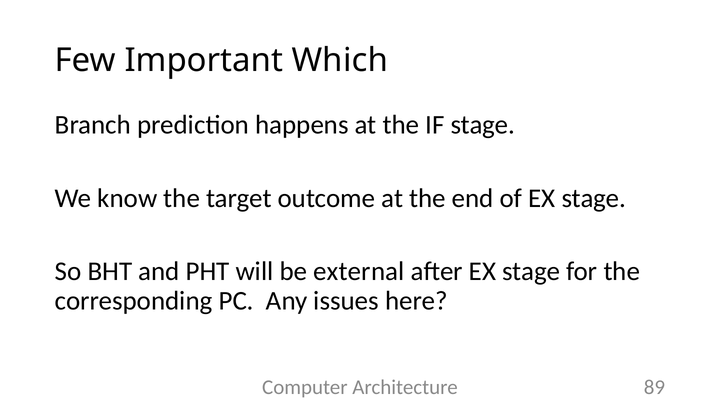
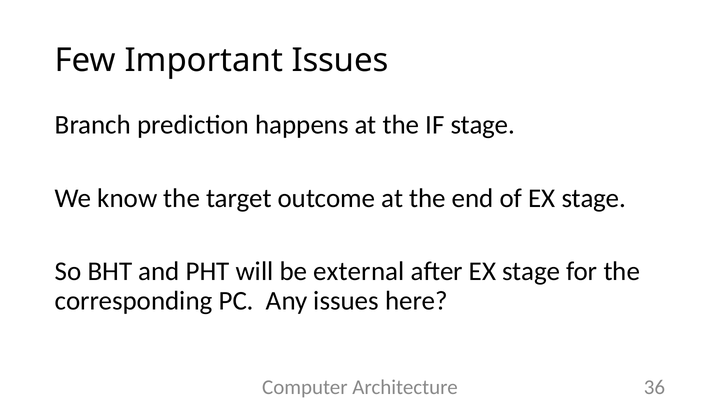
Important Which: Which -> Issues (340, 60)
89: 89 -> 36 (654, 387)
